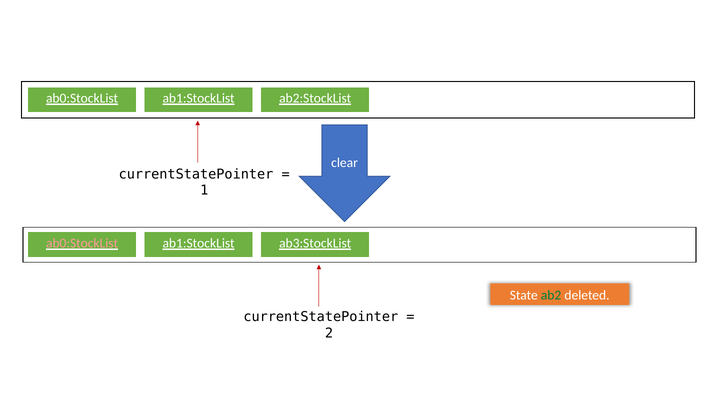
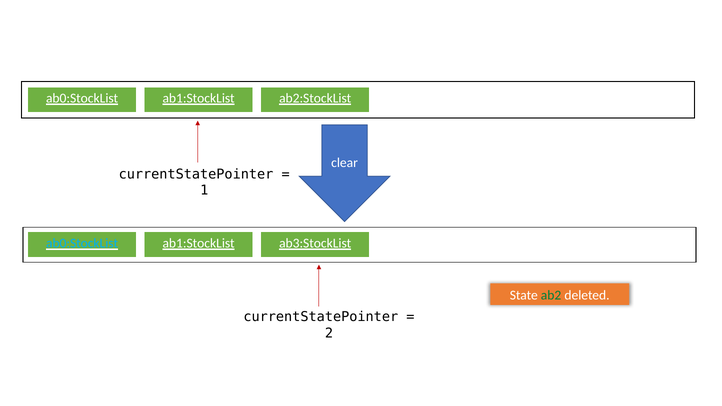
ab0:StockList colour: pink -> light blue (82, 243)
